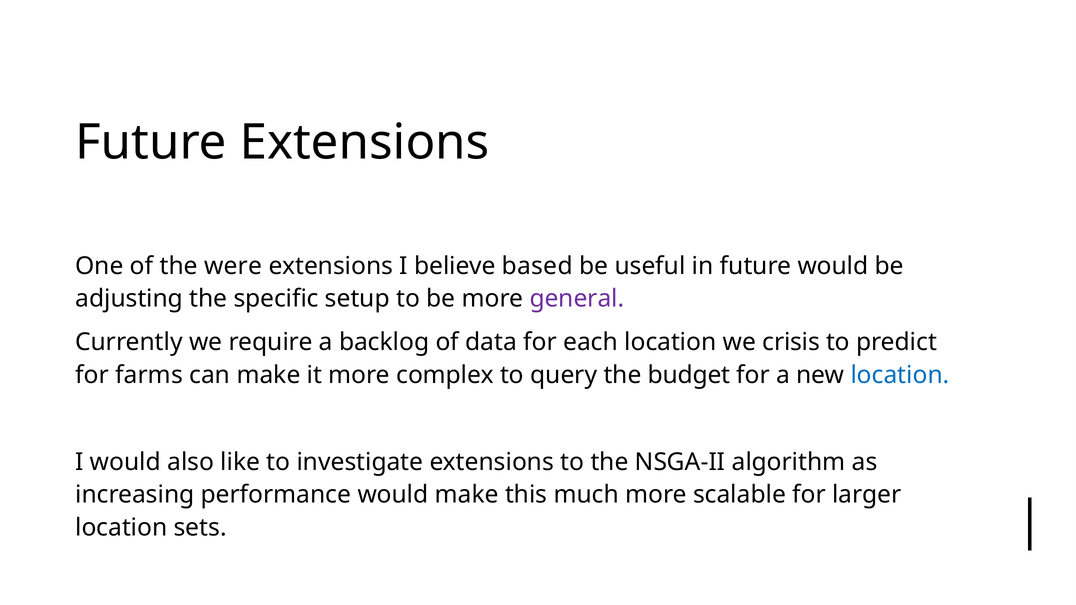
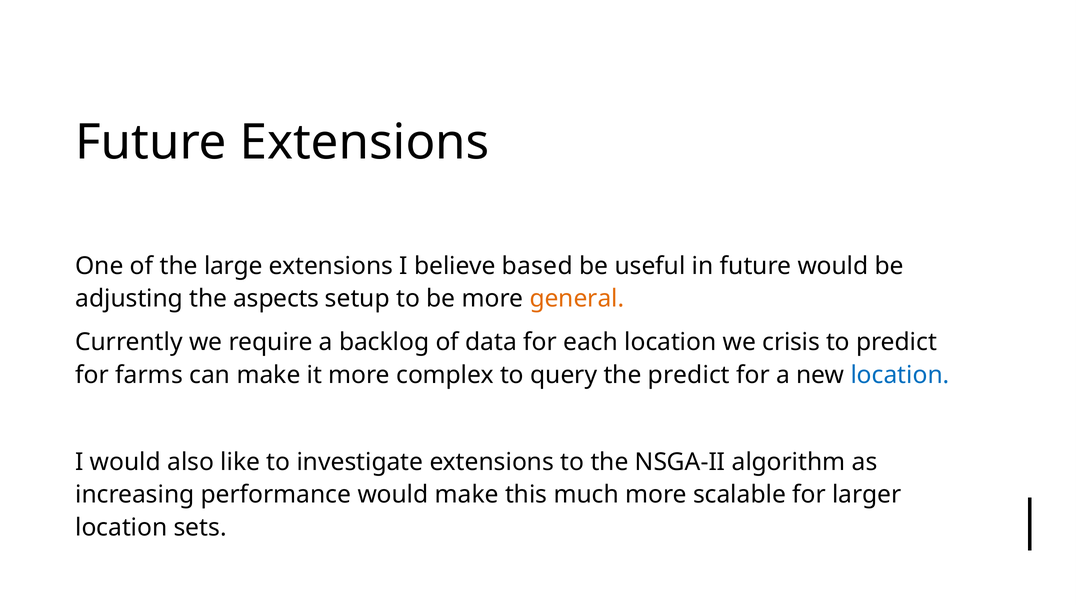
were: were -> large (233, 266)
specific: specific -> aspects (276, 299)
general colour: purple -> orange (577, 299)
the budget: budget -> predict (689, 375)
